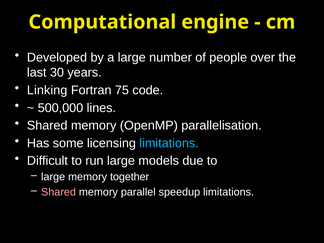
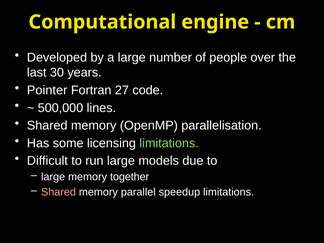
Linking: Linking -> Pointer (47, 90)
75: 75 -> 27 (122, 90)
limitations colour: light blue -> light green (169, 143)
